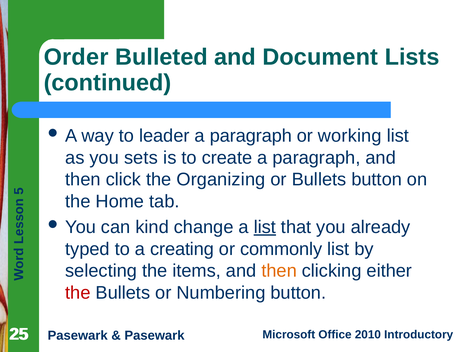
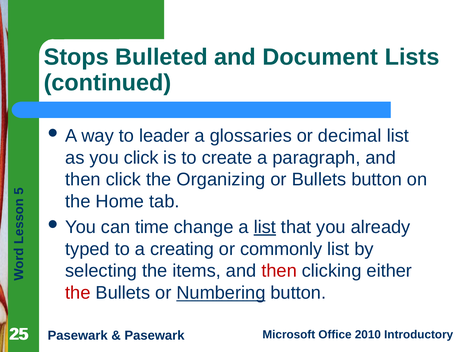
Order: Order -> Stops (76, 57)
paragraph: paragraph -> glossaries (251, 136)
working: working -> decimal (350, 136)
you sets: sets -> click (141, 158)
kind: kind -> time (152, 227)
then colour: orange -> red (279, 271)
Numbering underline: none -> present (221, 293)
